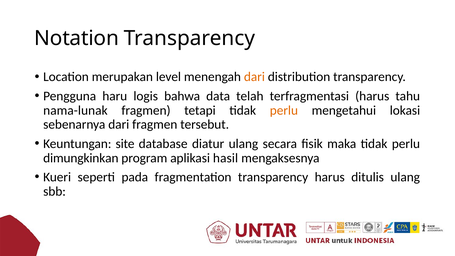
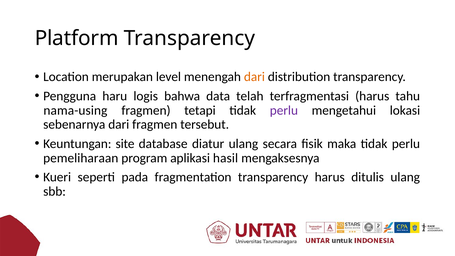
Notation: Notation -> Platform (77, 38)
nama-lunak: nama-lunak -> nama-using (75, 110)
perlu colour: orange -> purple (284, 110)
dimungkinkan: dimungkinkan -> pemeliharaan (81, 158)
